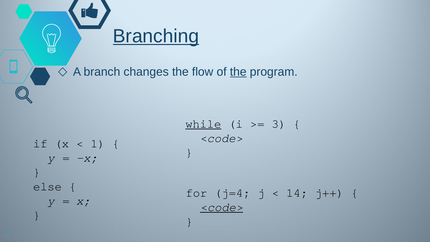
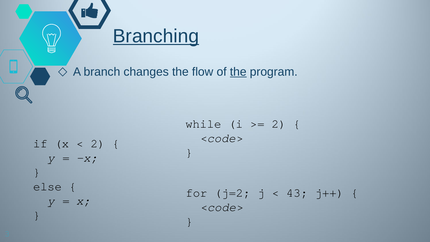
while underline: present -> none (203, 124)
3: 3 -> 2 (279, 124)
1: 1 -> 2 (98, 144)
j=4: j=4 -> j=2 (232, 193)
14: 14 -> 43 (297, 193)
<code> underline: present -> none (222, 207)
